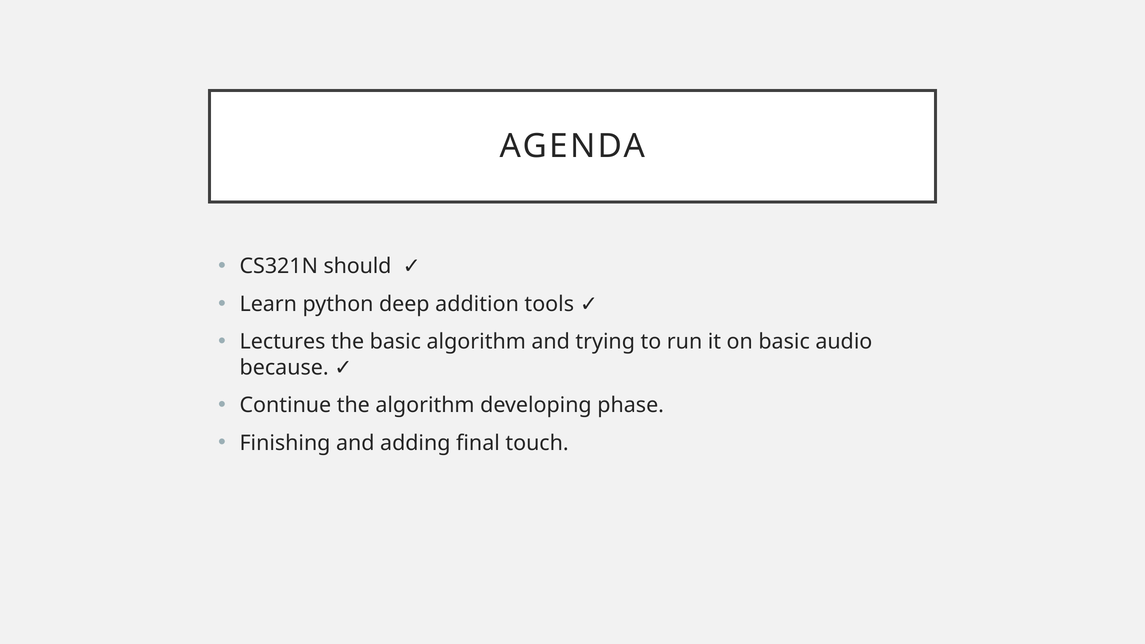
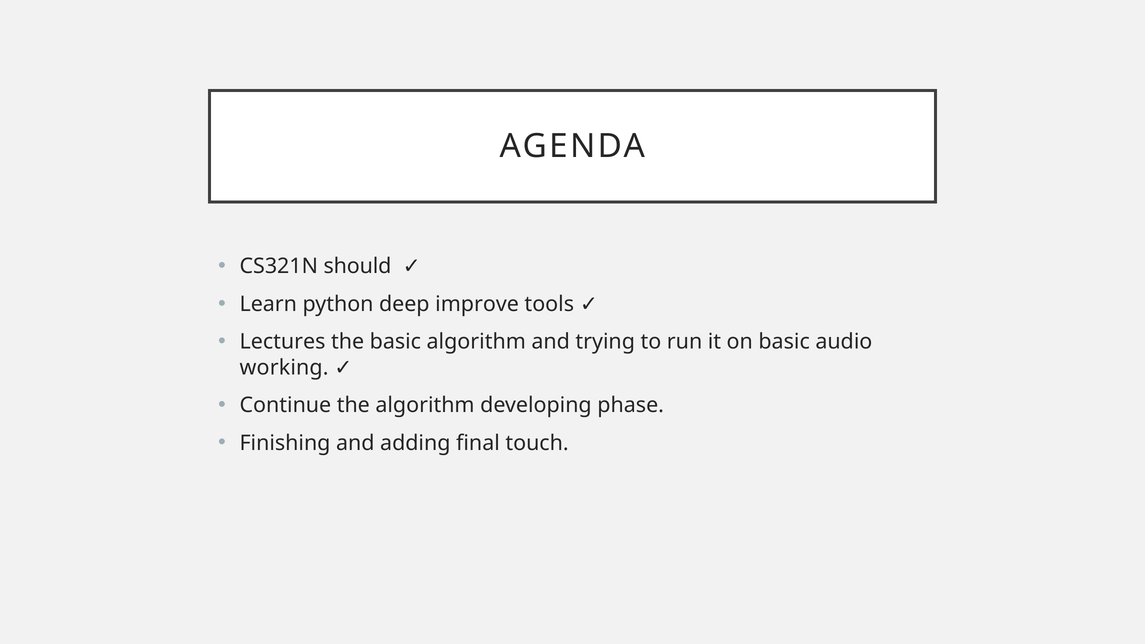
addition: addition -> improve (477, 304)
because: because -> working (284, 368)
